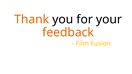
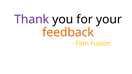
Thank colour: orange -> purple (32, 19)
